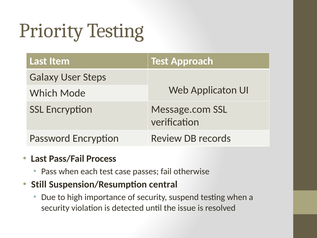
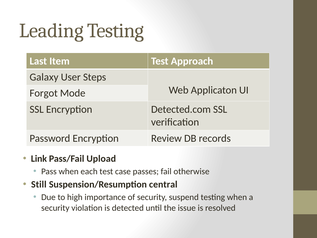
Priority: Priority -> Leading (51, 31)
Which: Which -> Forgot (44, 93)
Message.com: Message.com -> Detected.com (181, 109)
Last: Last -> Link (39, 158)
Process: Process -> Upload (101, 158)
